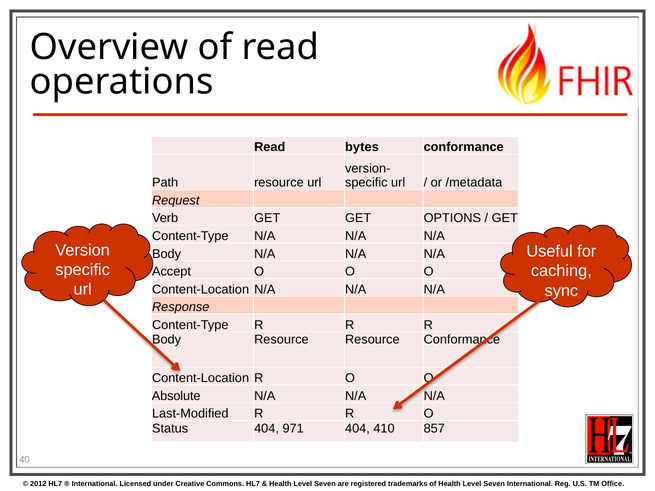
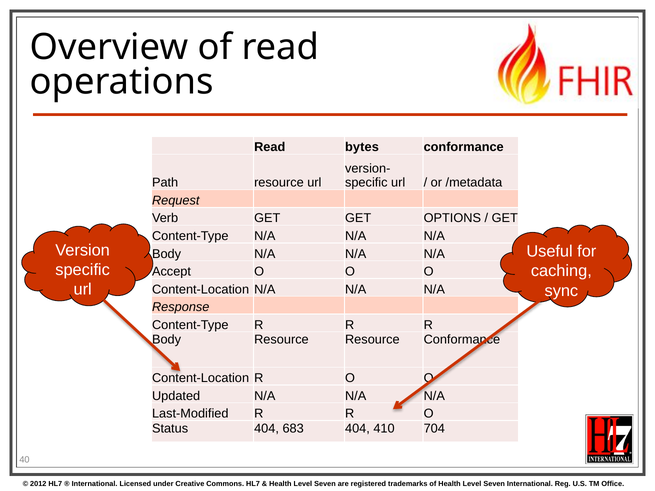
Absolute: Absolute -> Updated (176, 396)
971: 971 -> 683 (293, 429)
857: 857 -> 704 (434, 429)
